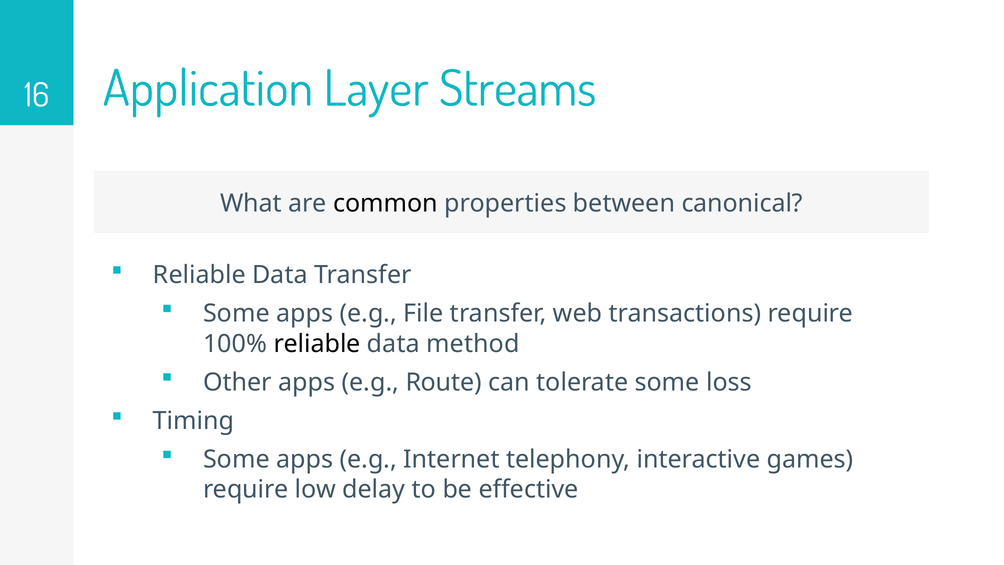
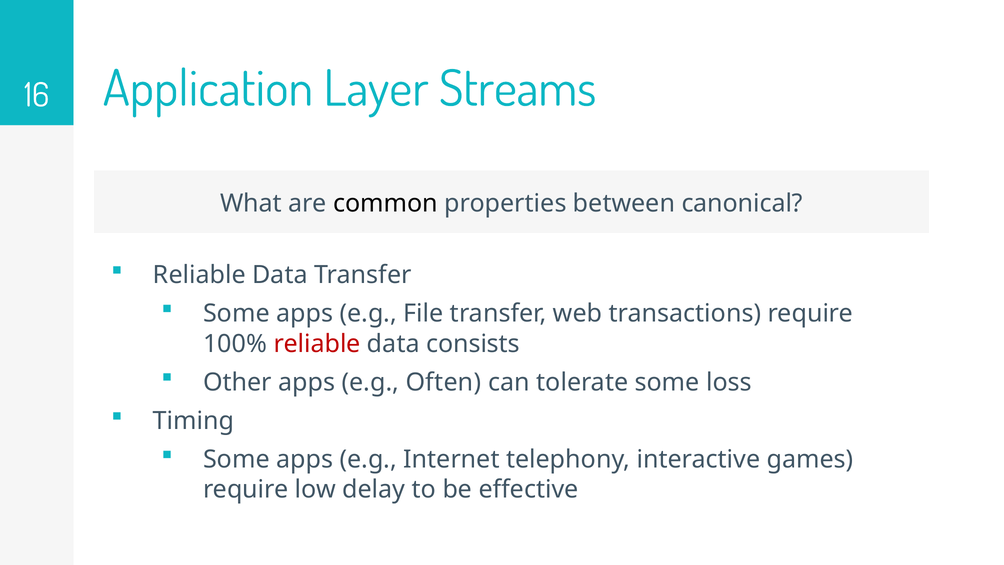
reliable colour: black -> red (317, 344)
method: method -> consists (473, 344)
Route: Route -> Often (443, 382)
